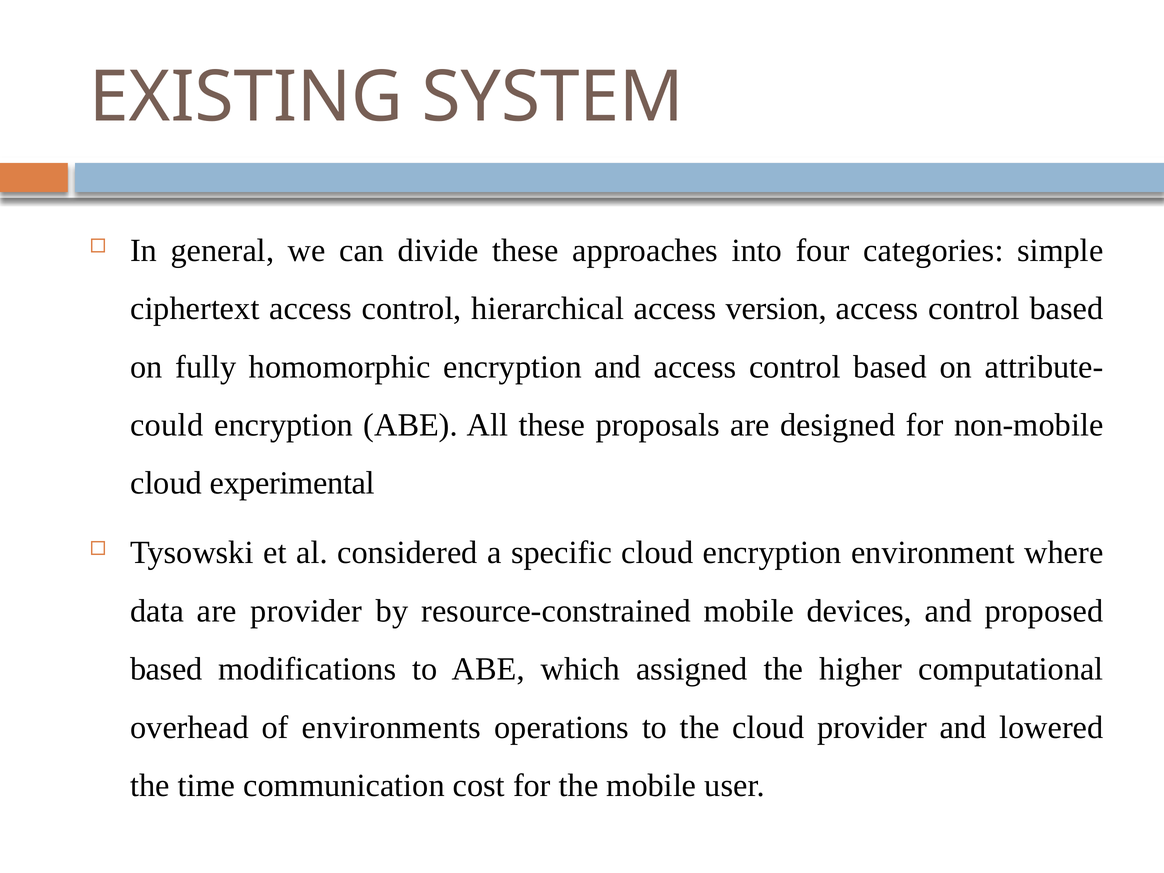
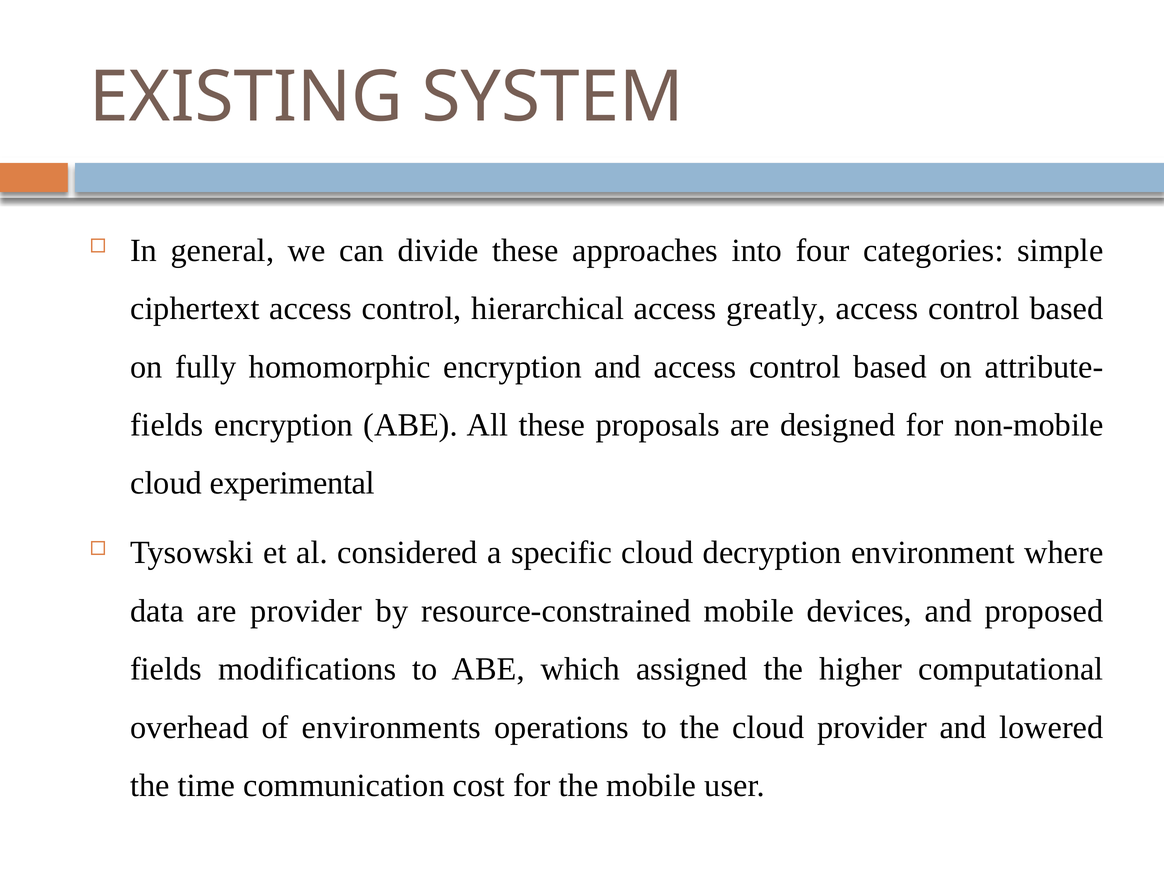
version: version -> greatly (776, 309)
could: could -> fields (167, 425)
cloud encryption: encryption -> decryption (772, 553)
based: based -> fields (166, 669)
